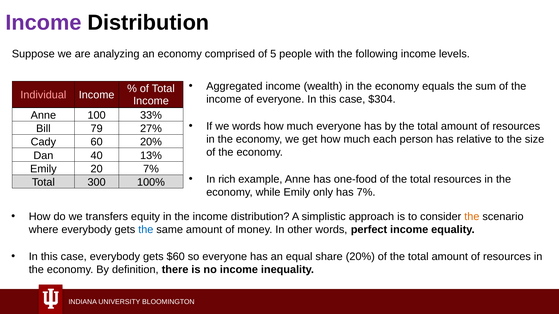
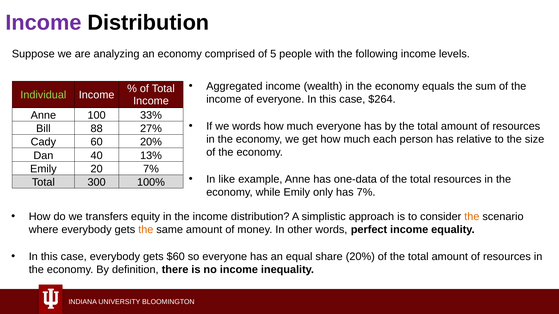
Individual colour: pink -> light green (43, 95)
$304: $304 -> $264 (382, 99)
79: 79 -> 88 (97, 129)
rich: rich -> like (227, 179)
one-food: one-food -> one-data (355, 179)
the colour: blue -> orange (146, 230)
